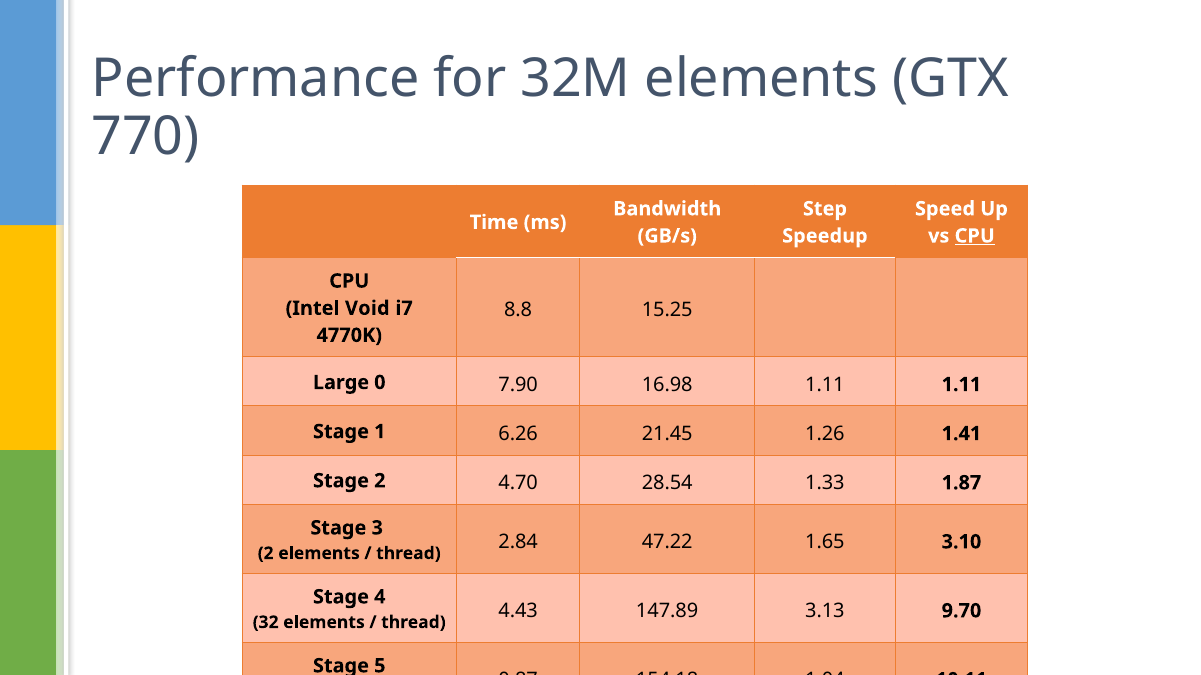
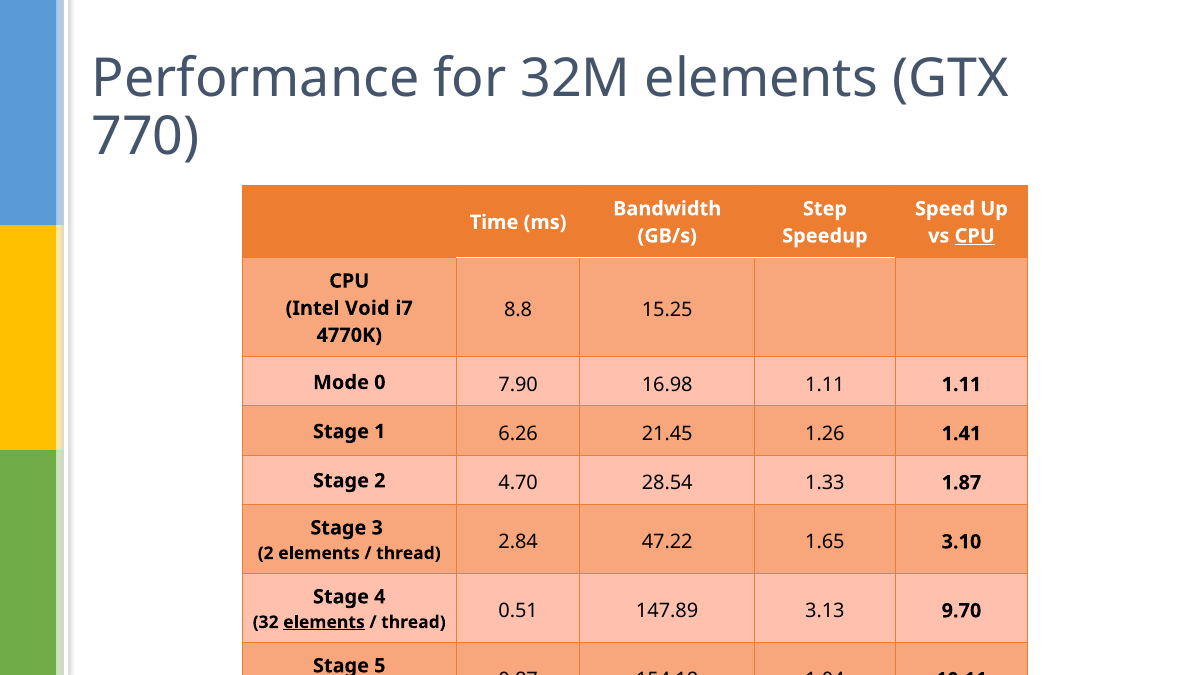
Large: Large -> Mode (341, 383)
4.43: 4.43 -> 0.51 (518, 611)
elements underline: none -> present (324, 623)
